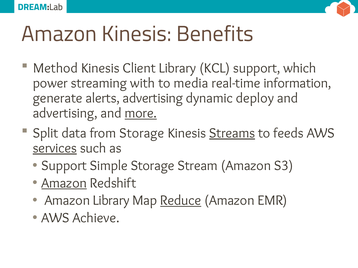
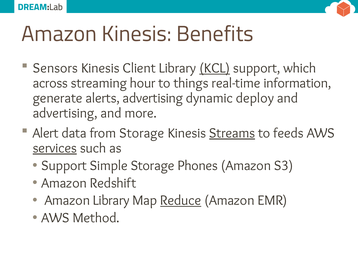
Method: Method -> Sensors (55, 68)
KCL underline: none -> present (215, 68)
power: power -> across (50, 83)
with: with -> hour (143, 83)
media: media -> things (191, 83)
more underline: present -> none (141, 113)
Split: Split -> Alert (46, 133)
Stream: Stream -> Phones (198, 166)
Amazon underline: present -> none (64, 183)
Achieve: Achieve -> Method (96, 218)
